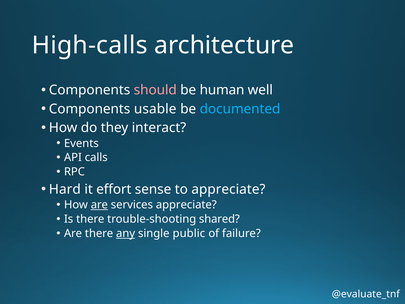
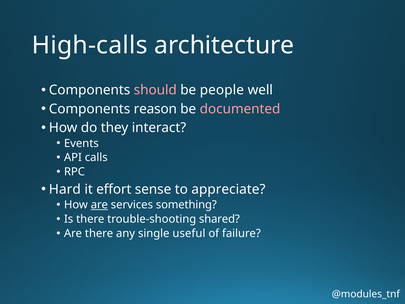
human: human -> people (222, 90)
usable: usable -> reason (155, 109)
documented colour: light blue -> pink (240, 109)
services appreciate: appreciate -> something (186, 205)
any underline: present -> none (126, 233)
public: public -> useful (189, 233)
@evaluate_tnf: @evaluate_tnf -> @modules_tnf (366, 294)
